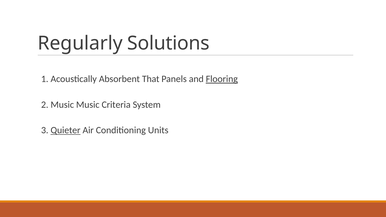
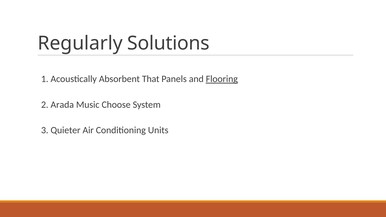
2 Music: Music -> Arada (62, 105)
Criteria: Criteria -> Choose (116, 105)
Quieter underline: present -> none (66, 130)
